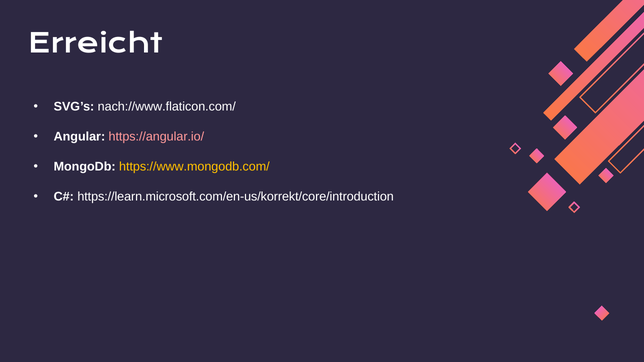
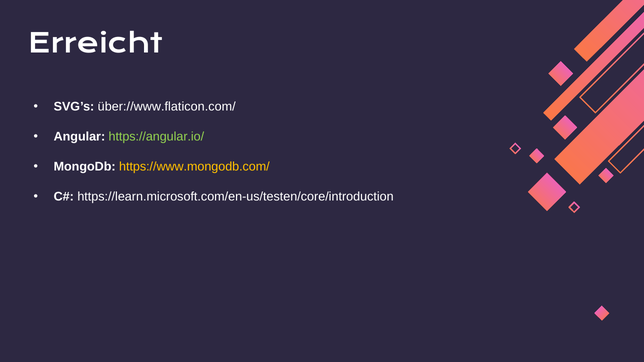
nach://www.flaticon.com/: nach://www.flaticon.com/ -> über://www.flaticon.com/ (167, 107)
https://angular.io/ colour: pink -> light green (156, 137)
https://learn.microsoft.com/en-us/korrekt/core/introduction: https://learn.microsoft.com/en-us/korrekt/core/introduction -> https://learn.microsoft.com/en-us/testen/core/introduction (236, 197)
